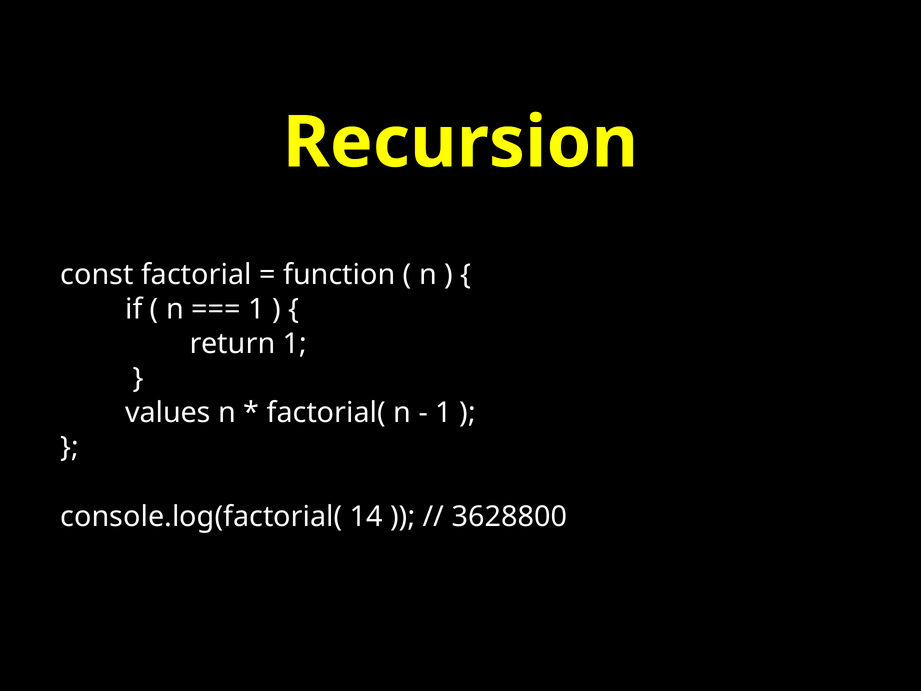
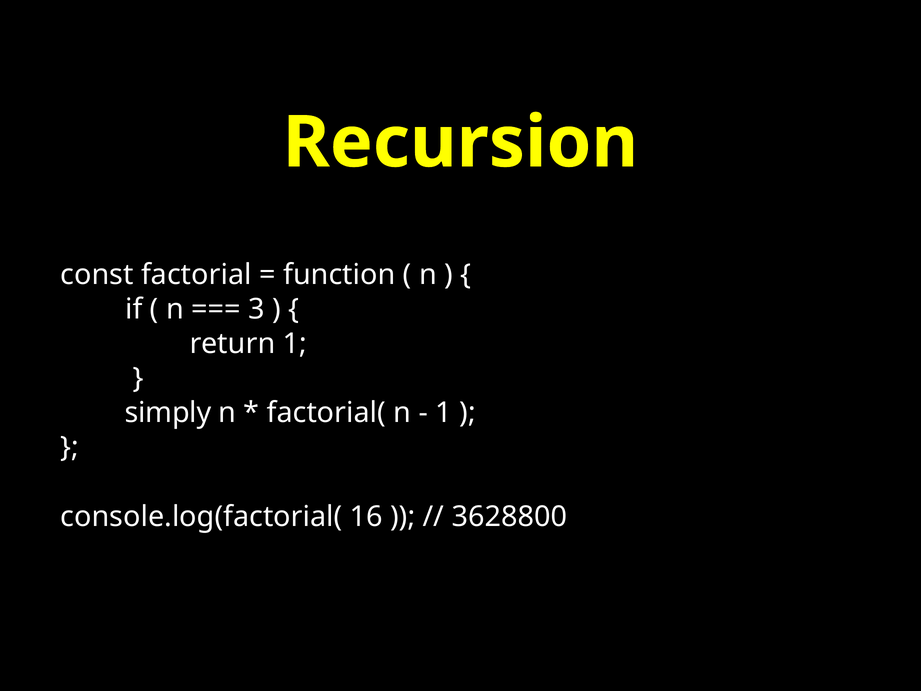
1: 1 -> 3 (256, 309)
values: values -> simply (168, 413)
14: 14 -> 16 (366, 516)
